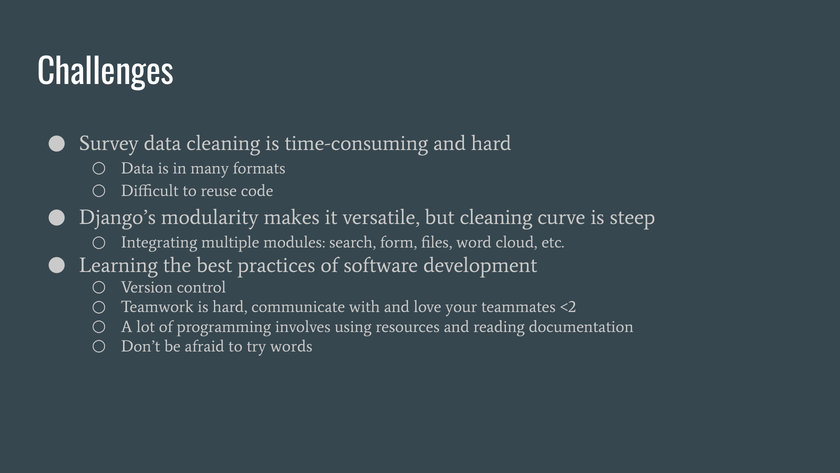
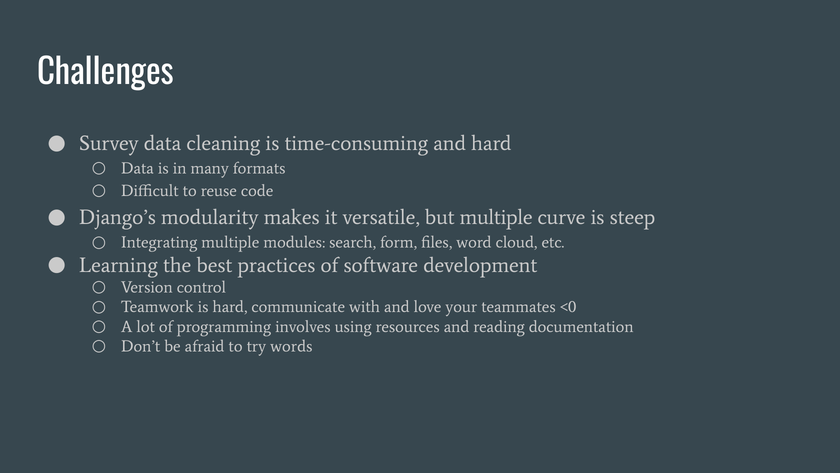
but cleaning: cleaning -> multiple (496, 217)
<2: <2 -> <0 (568, 307)
